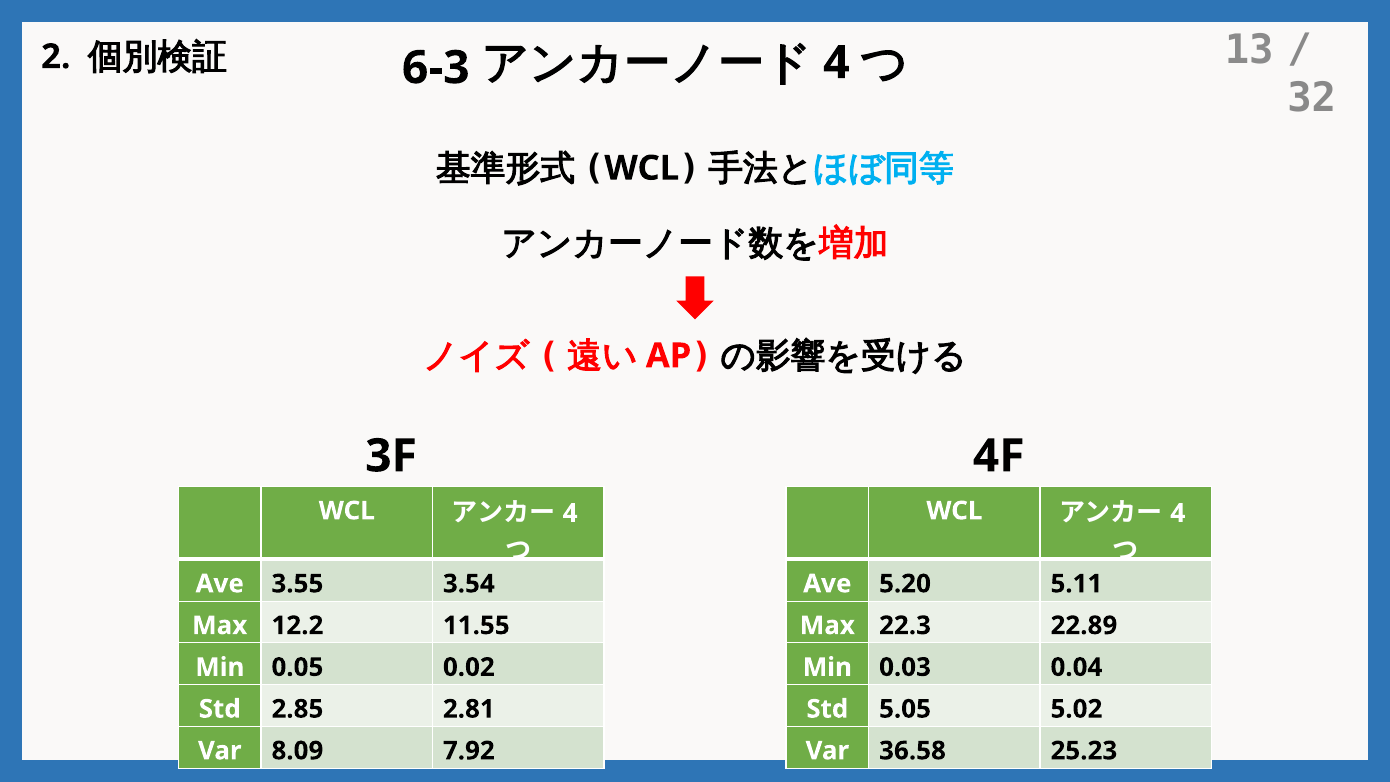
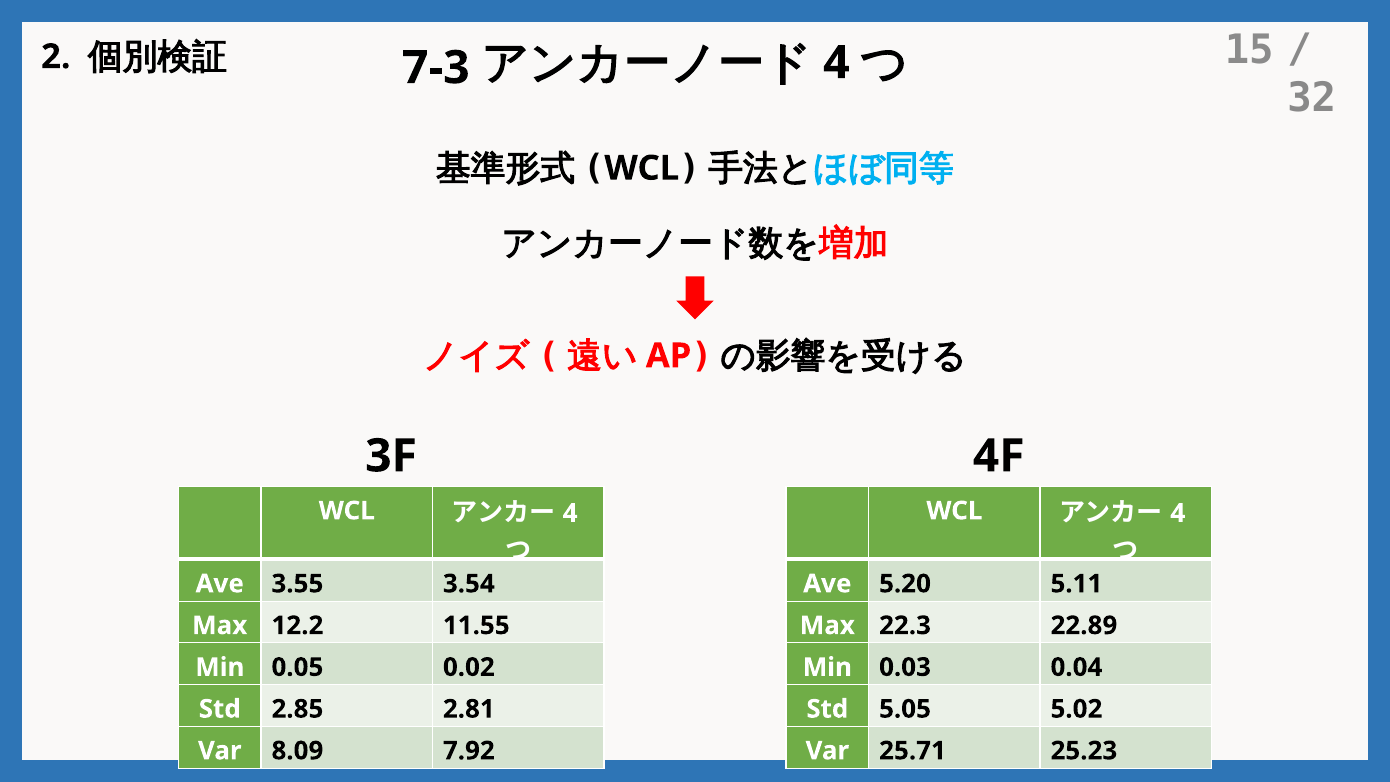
13: 13 -> 15 (1249, 50)
6-3: 6-3 -> 7-3 (436, 68)
36.58: 36.58 -> 25.71 (913, 751)
